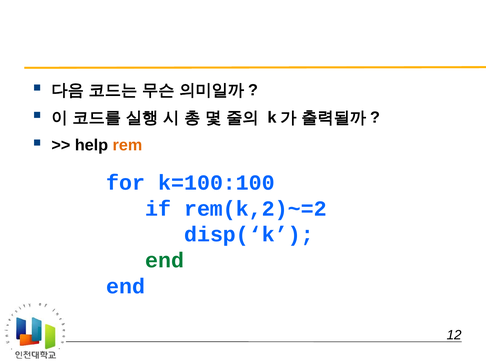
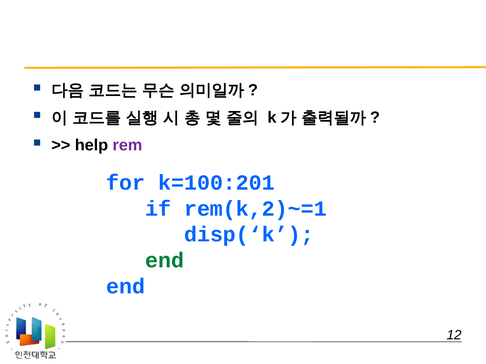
rem colour: orange -> purple (127, 145)
k=100:100: k=100:100 -> k=100:201 (216, 183)
rem(k,2)~=2: rem(k,2)~=2 -> rem(k,2)~=1 (255, 209)
